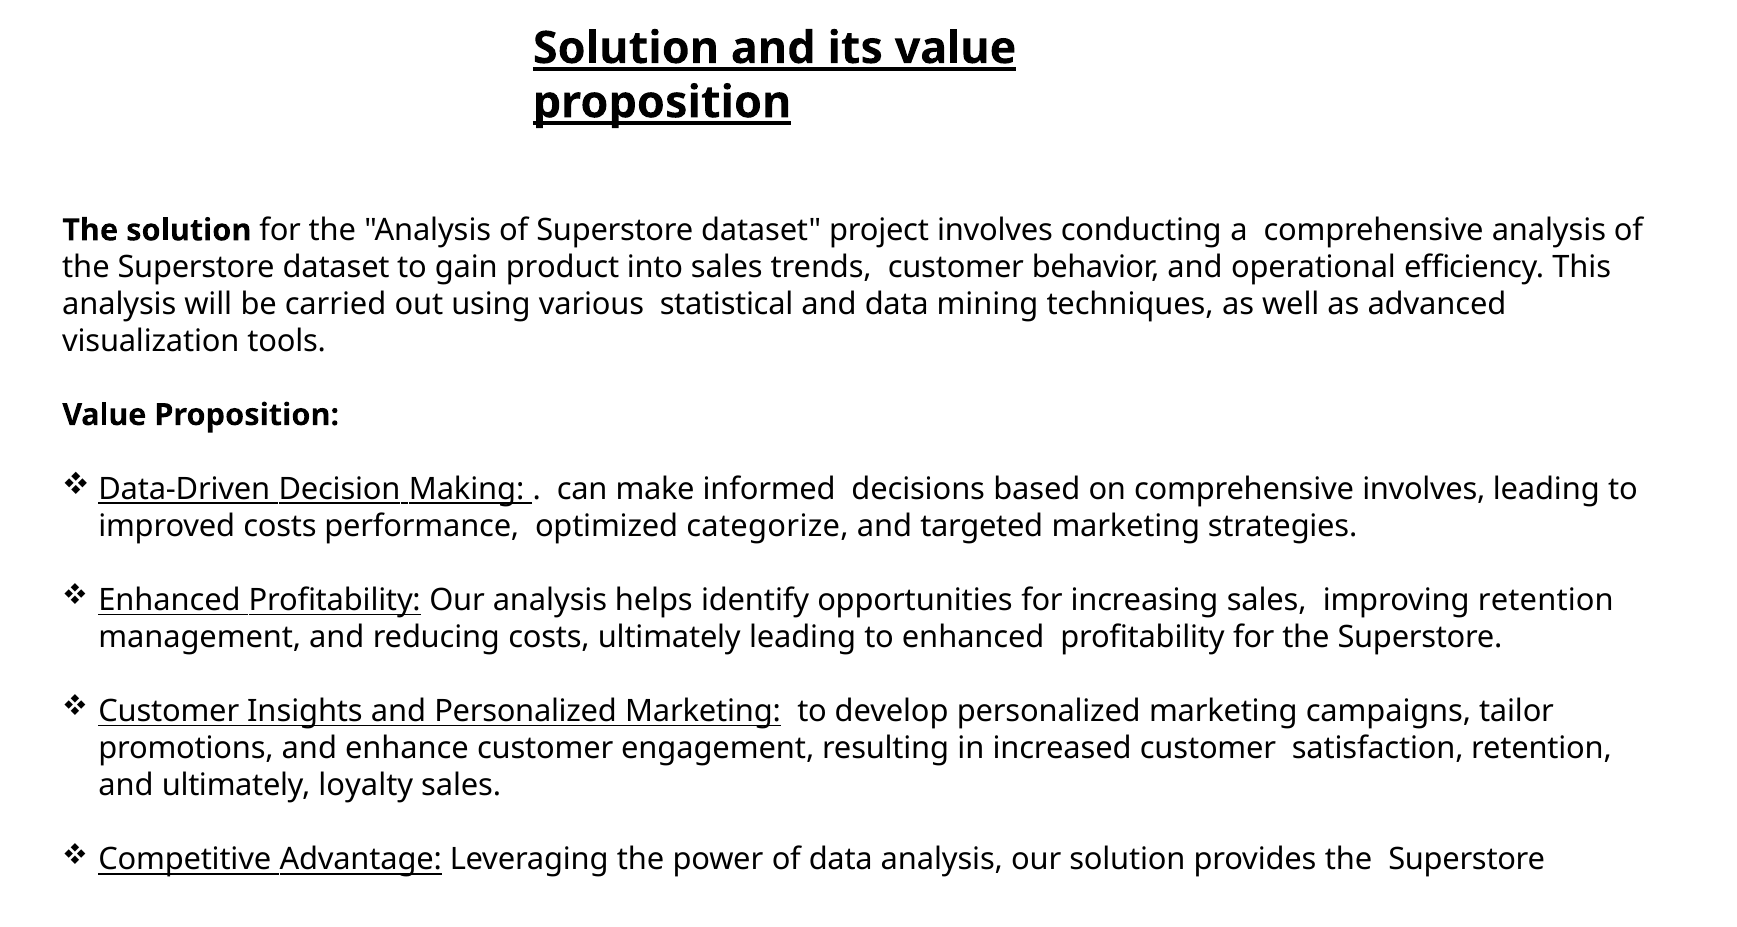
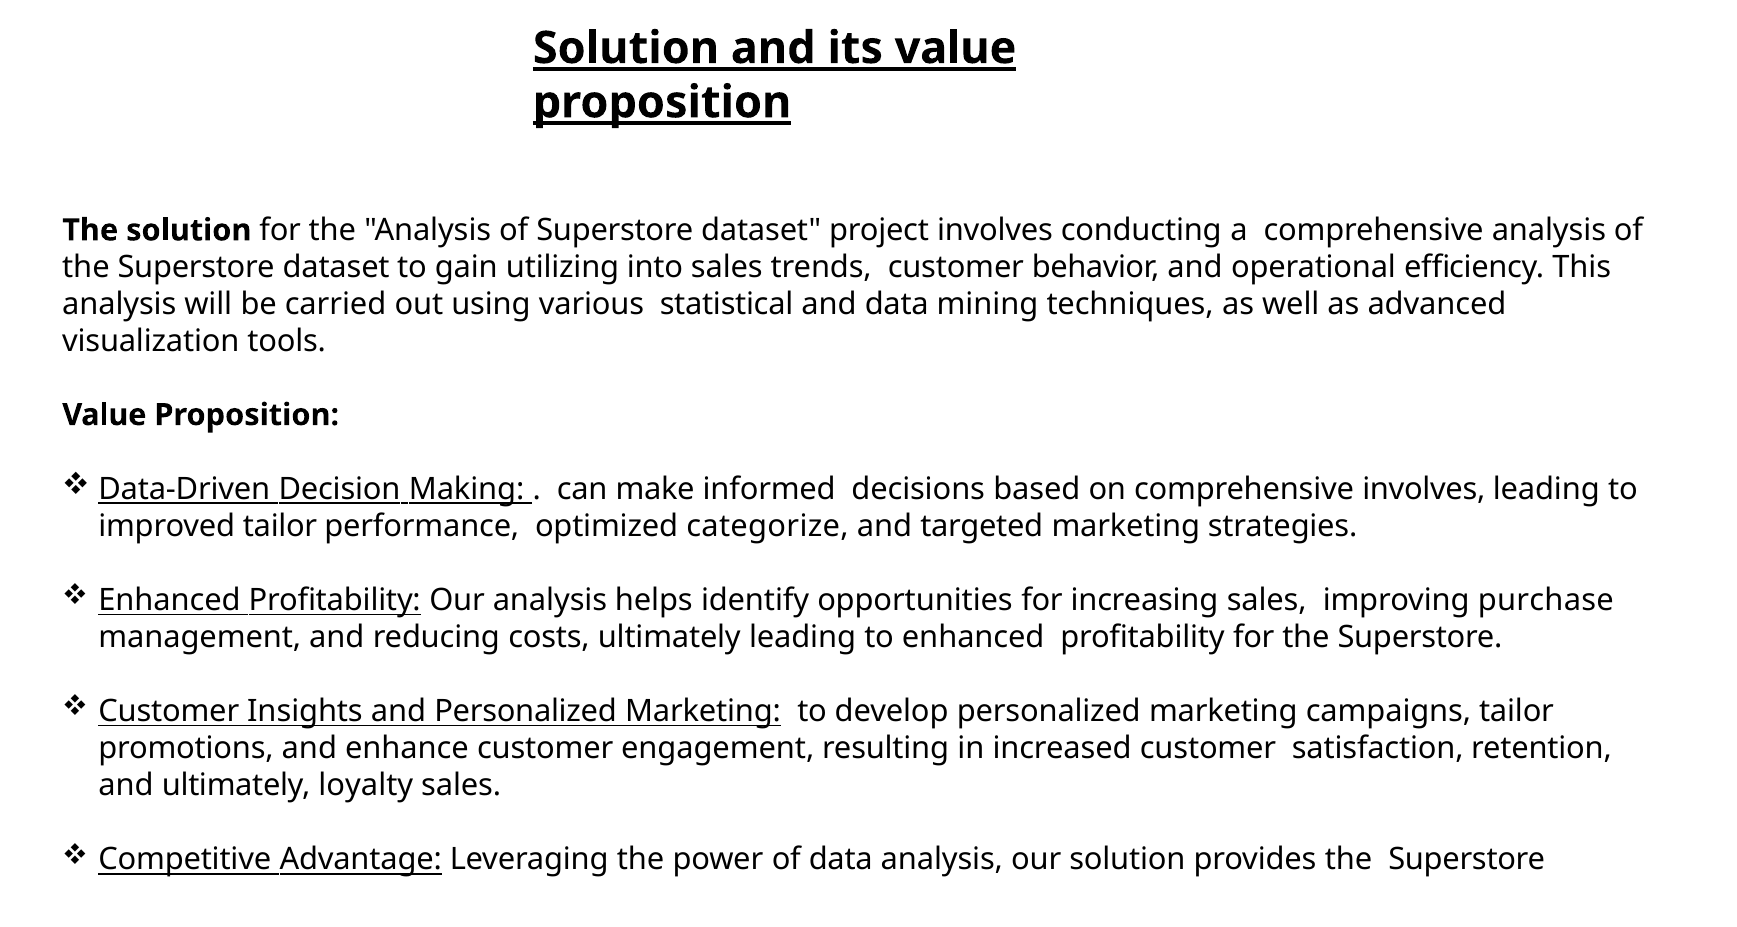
product: product -> utilizing (563, 267)
improved costs: costs -> tailor (280, 526)
improving retention: retention -> purchase (1546, 600)
